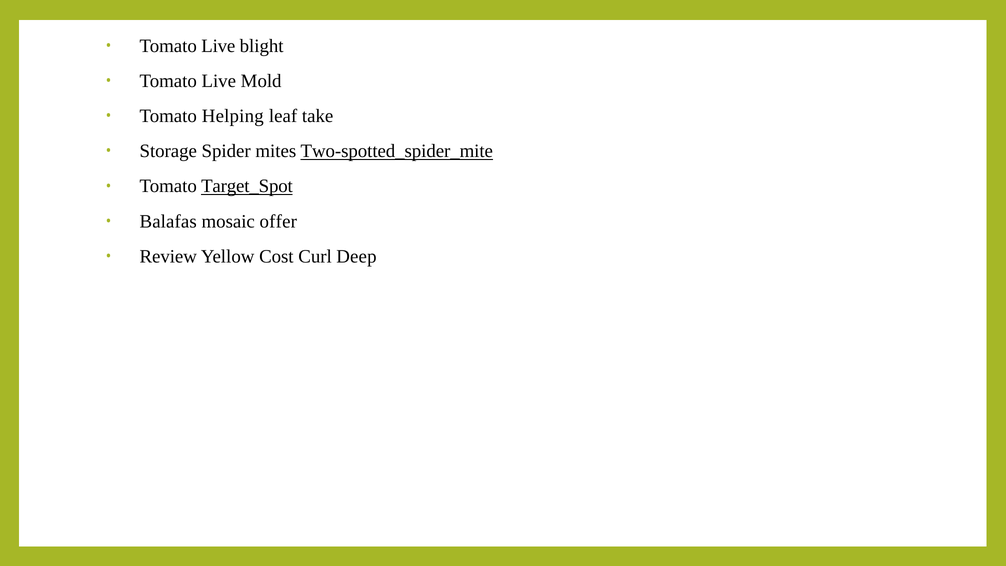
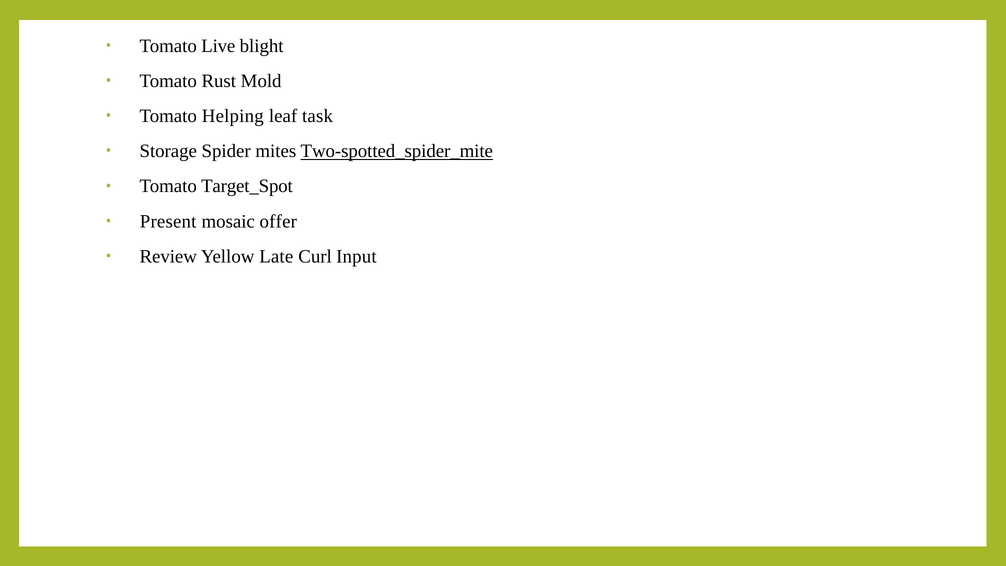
Live: Live -> Rust (219, 81)
take: take -> task (318, 116)
Target_Spot underline: present -> none (247, 186)
Balafas: Balafas -> Present (168, 221)
Cost: Cost -> Late (276, 256)
Deep: Deep -> Input (356, 256)
